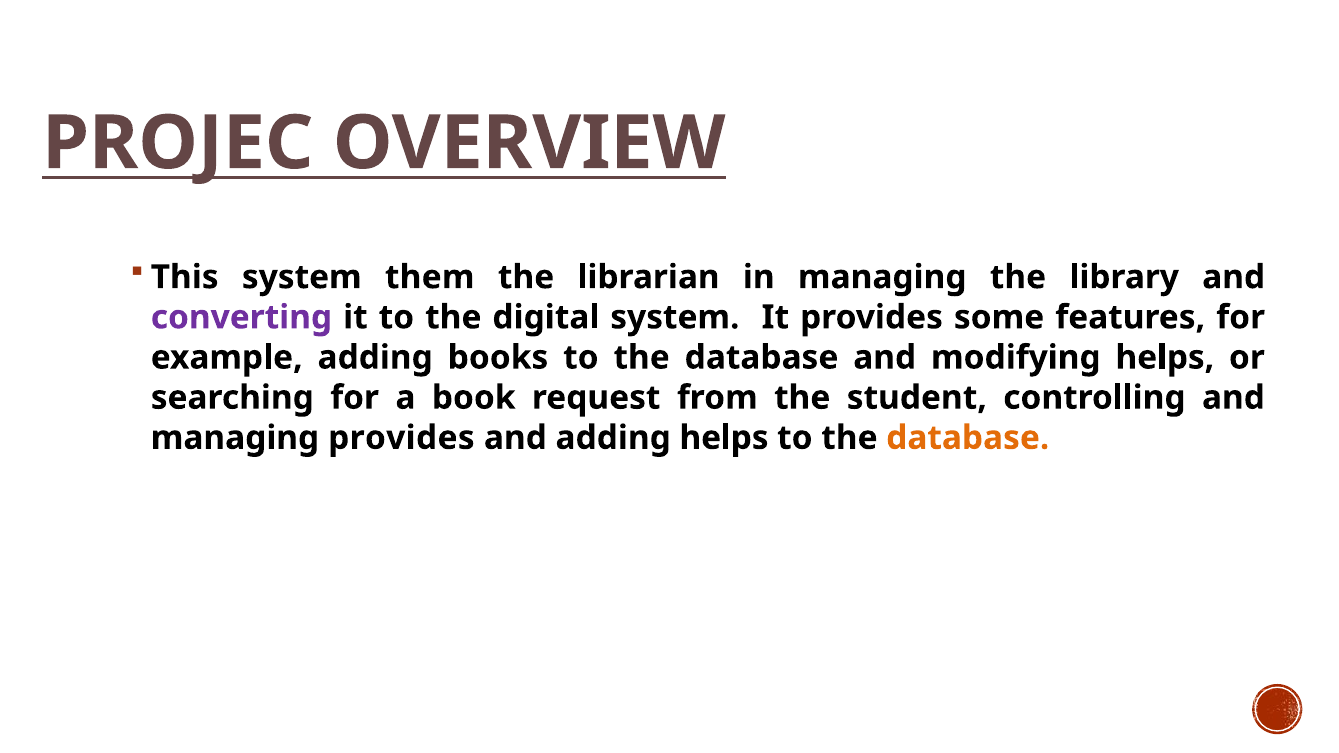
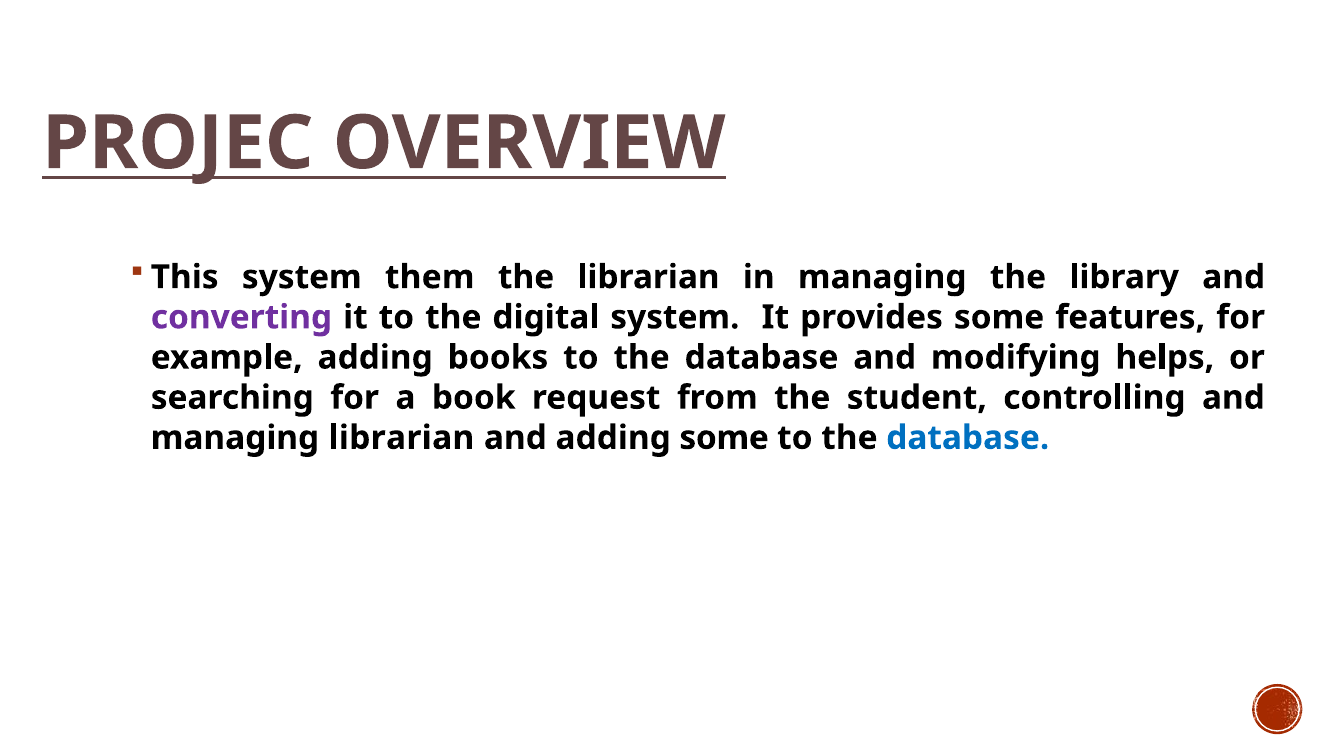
managing provides: provides -> librarian (401, 438)
adding helps: helps -> some (724, 438)
database colour: orange -> blue (968, 438)
